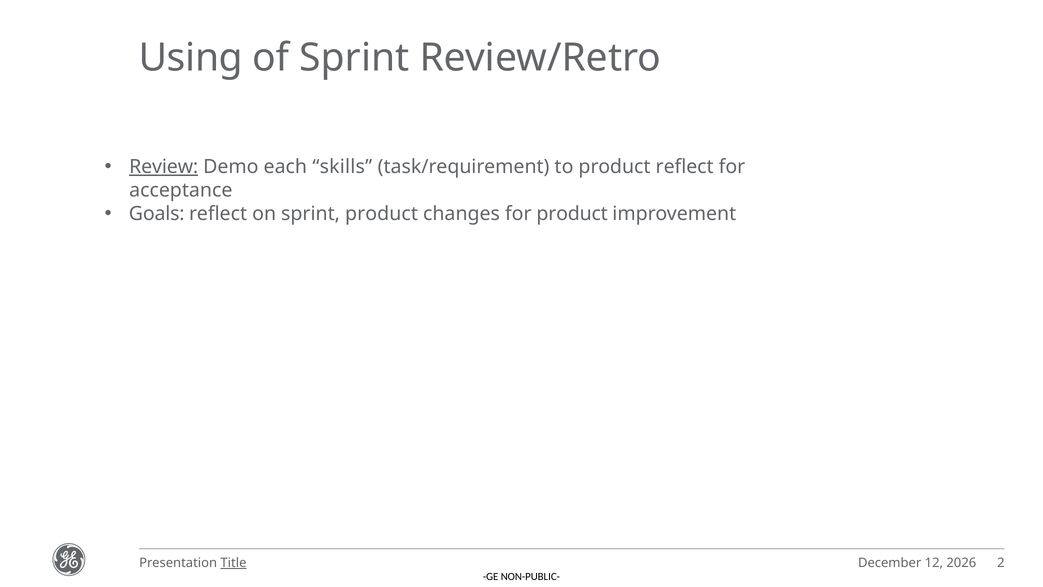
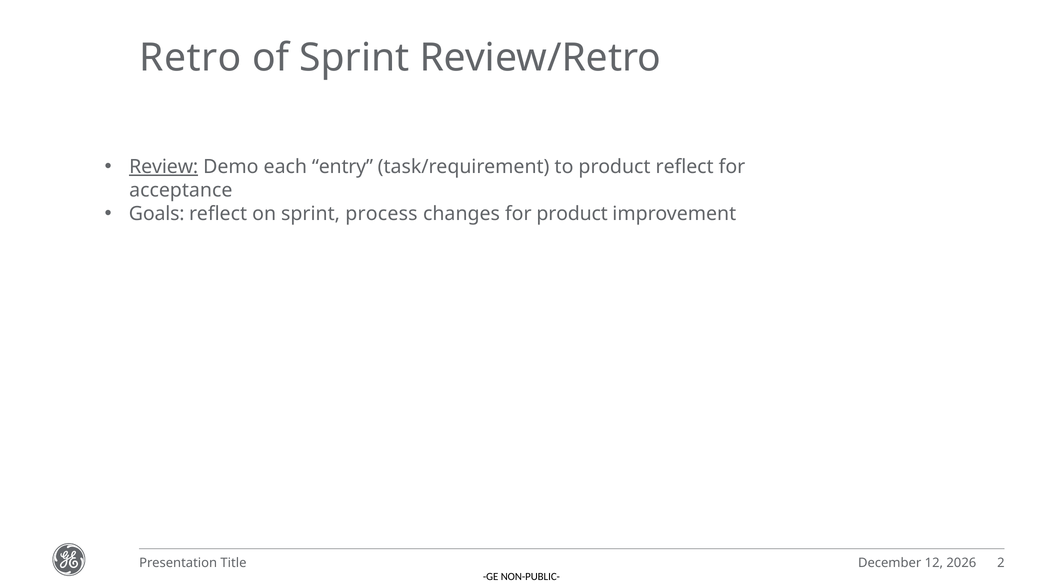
Using: Using -> Retro (190, 58)
skills: skills -> entry (342, 167)
sprint product: product -> process (381, 214)
Title underline: present -> none (233, 562)
